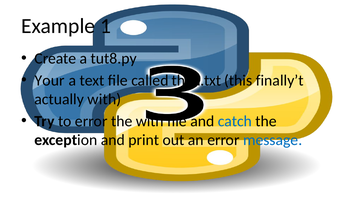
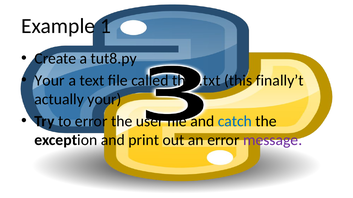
than.txt: than.txt -> that.txt (196, 81)
actually with: with -> your (104, 99)
the with: with -> user (150, 121)
message colour: blue -> purple (273, 140)
